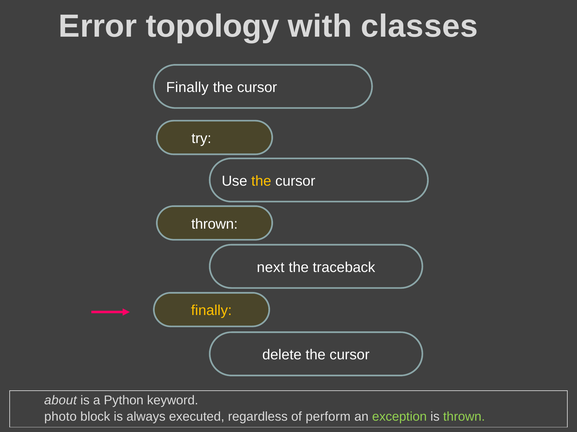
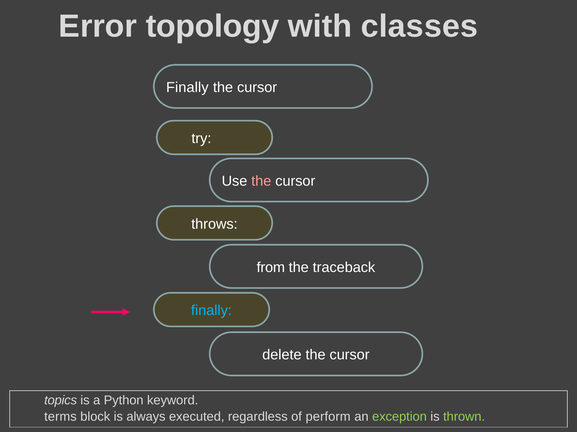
the colour: yellow -> pink (261, 181)
thrown: thrown -> throws (214, 224)
next: next -> from (271, 268)
finally colour: yellow -> light blue (211, 311)
about: about -> topics (61, 401)
photo: photo -> terms (60, 417)
